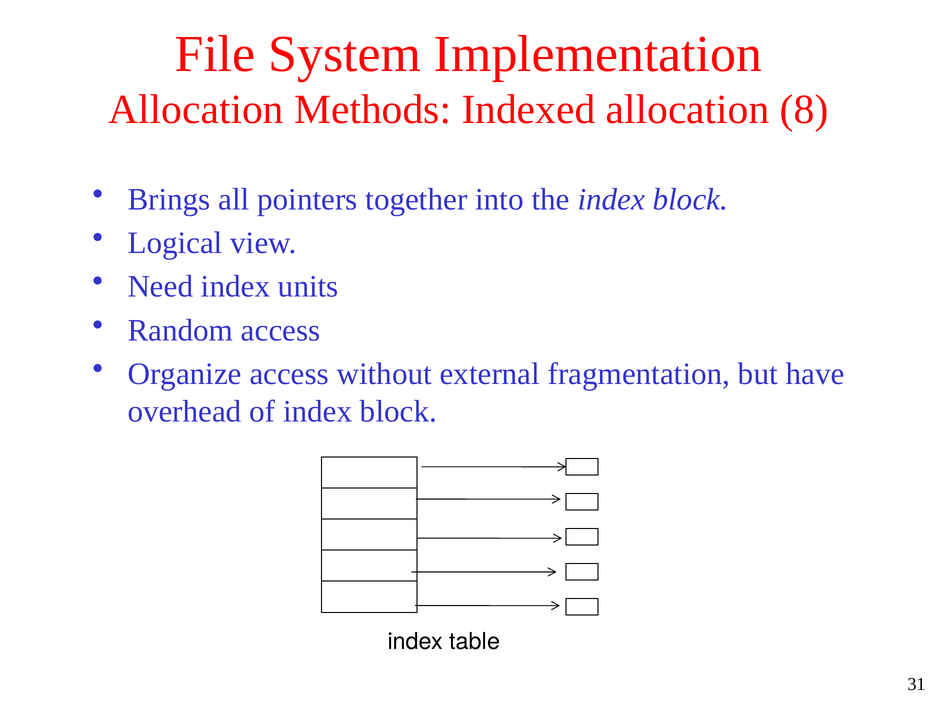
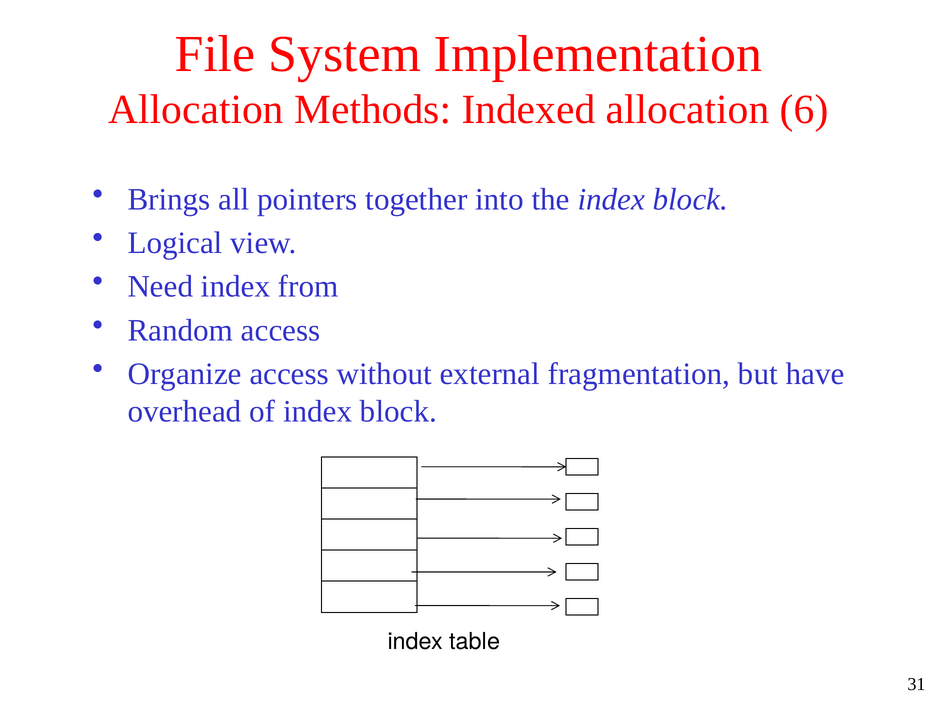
8: 8 -> 6 (804, 109)
units: units -> from (308, 287)
